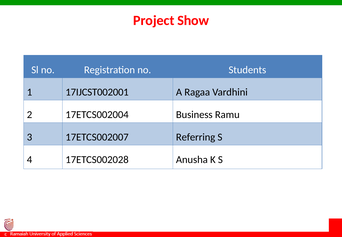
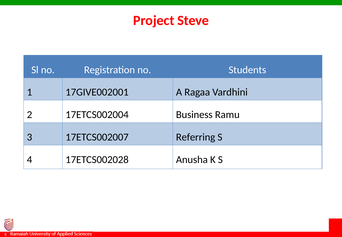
Show: Show -> Steve (193, 20)
17IJCST002001: 17IJCST002001 -> 17GIVE002001 (97, 92)
